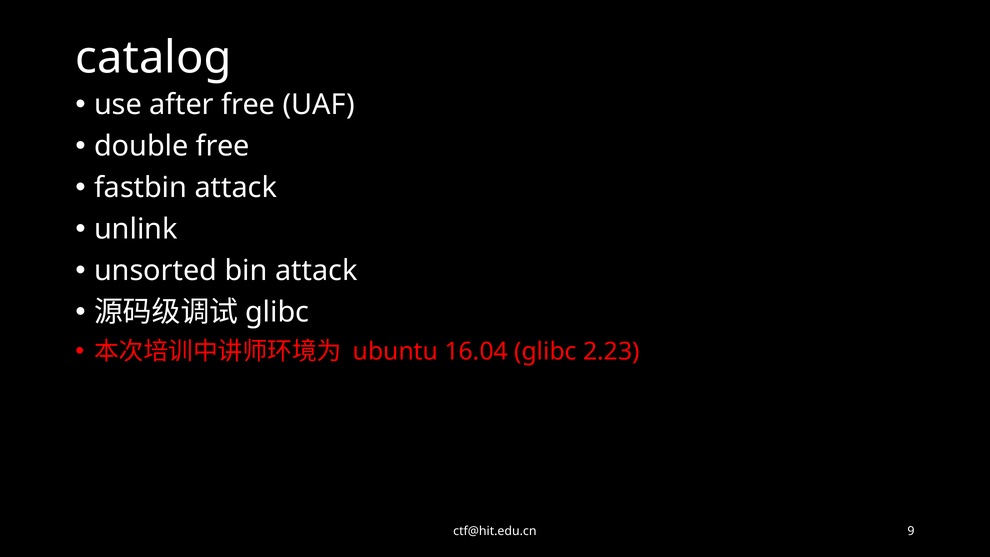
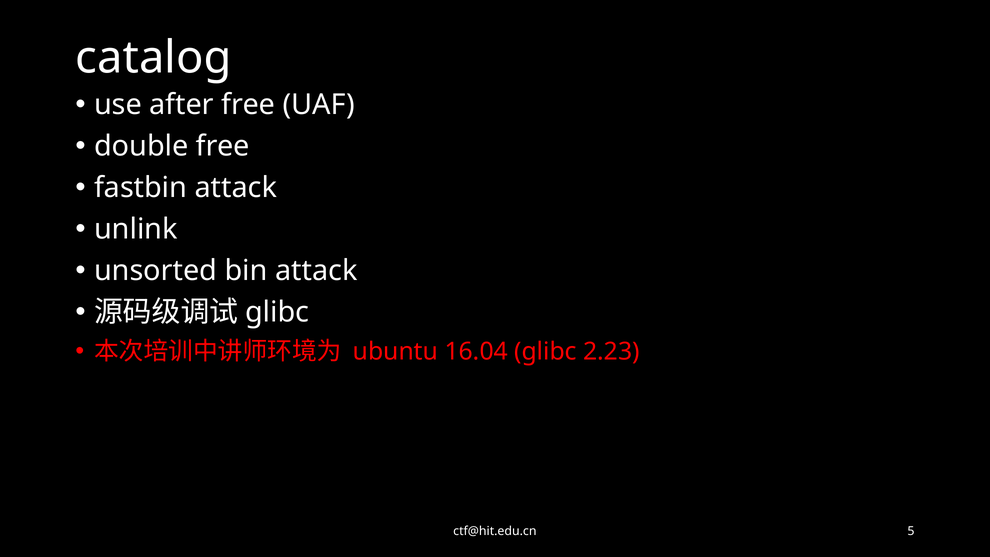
9: 9 -> 5 (911, 531)
